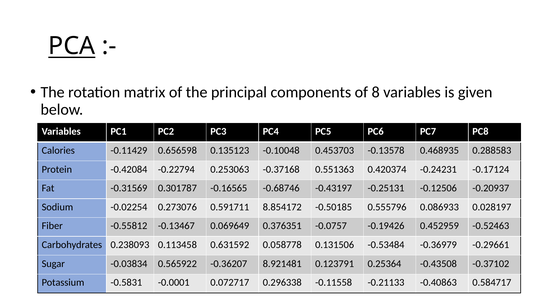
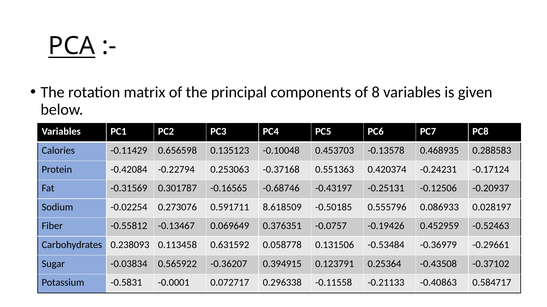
8.854172: 8.854172 -> 8.618509 (282, 208)
8.921481: 8.921481 -> 0.394915 (282, 264)
